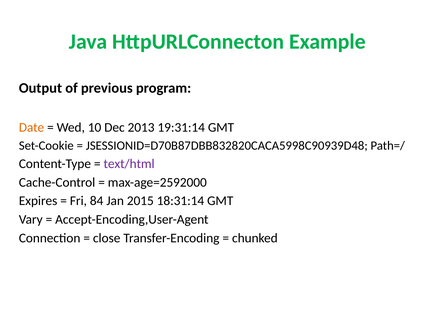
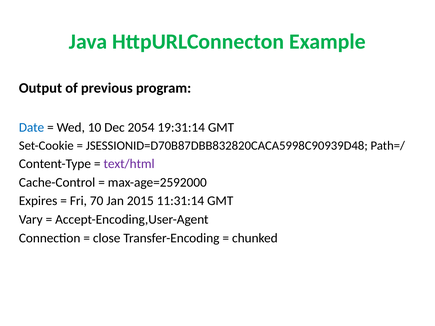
Date colour: orange -> blue (32, 128)
2013: 2013 -> 2054 (141, 128)
84: 84 -> 70 (97, 201)
18:31:14: 18:31:14 -> 11:31:14 (180, 201)
